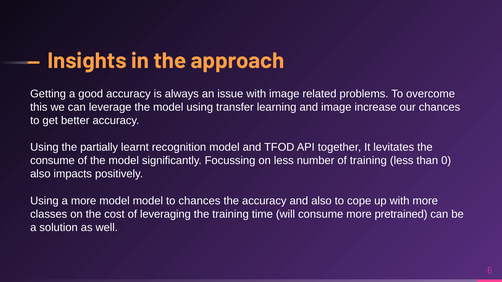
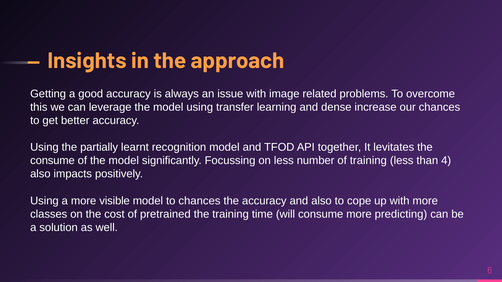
and image: image -> dense (336, 107)
0: 0 -> 4 (446, 161)
more model: model -> visible (115, 201)
leveraging: leveraging -> pretrained (165, 214)
pretrained: pretrained -> predicting (401, 214)
